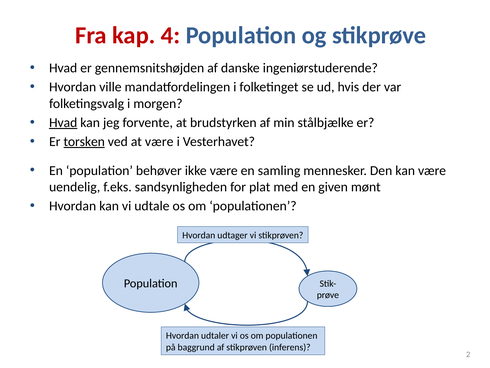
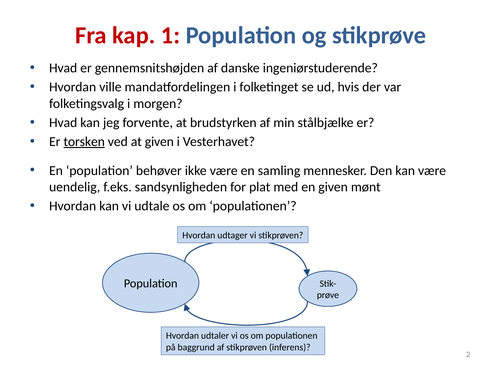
4: 4 -> 1 (171, 35)
Hvad underline: present -> none (63, 122)
at være: være -> given (159, 142)
